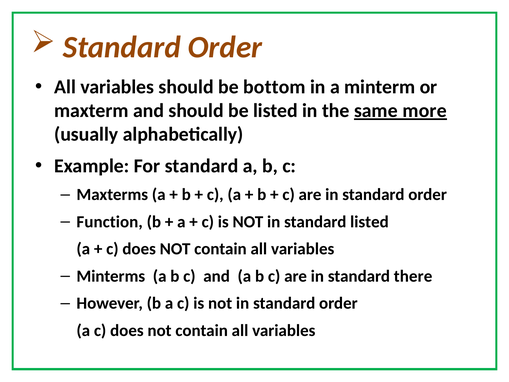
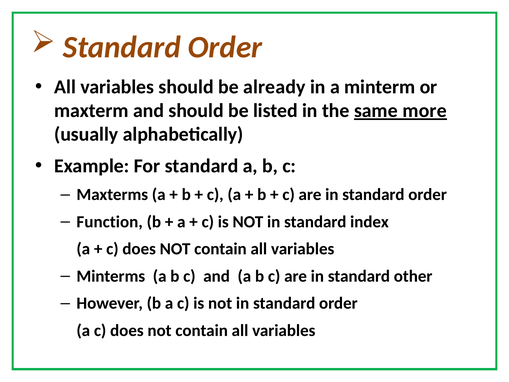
bottom: bottom -> already (274, 87)
standard listed: listed -> index (369, 222)
there: there -> other (413, 276)
